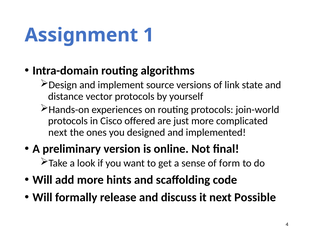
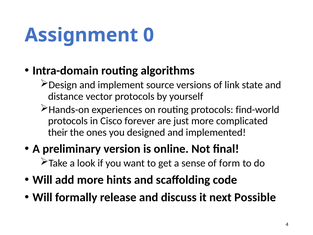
1: 1 -> 0 (149, 35)
join-world: join-world -> find-world (257, 110)
offered: offered -> forever (140, 121)
next: next -> their (58, 132)
